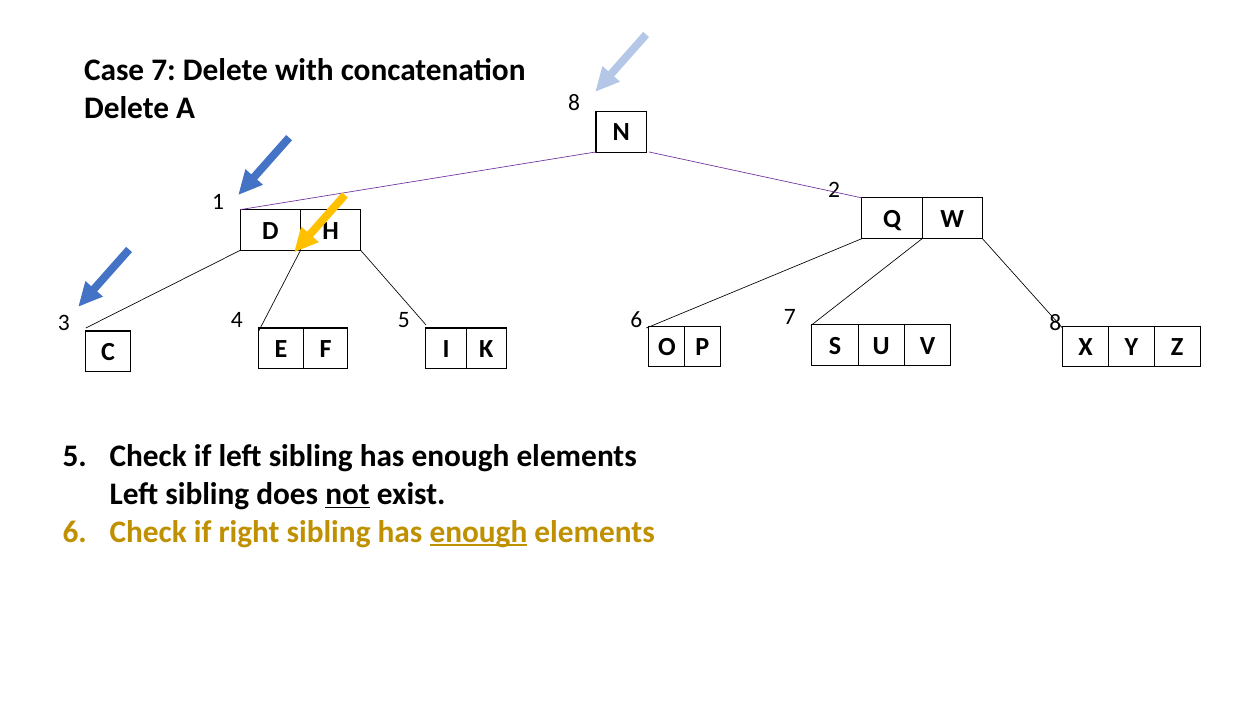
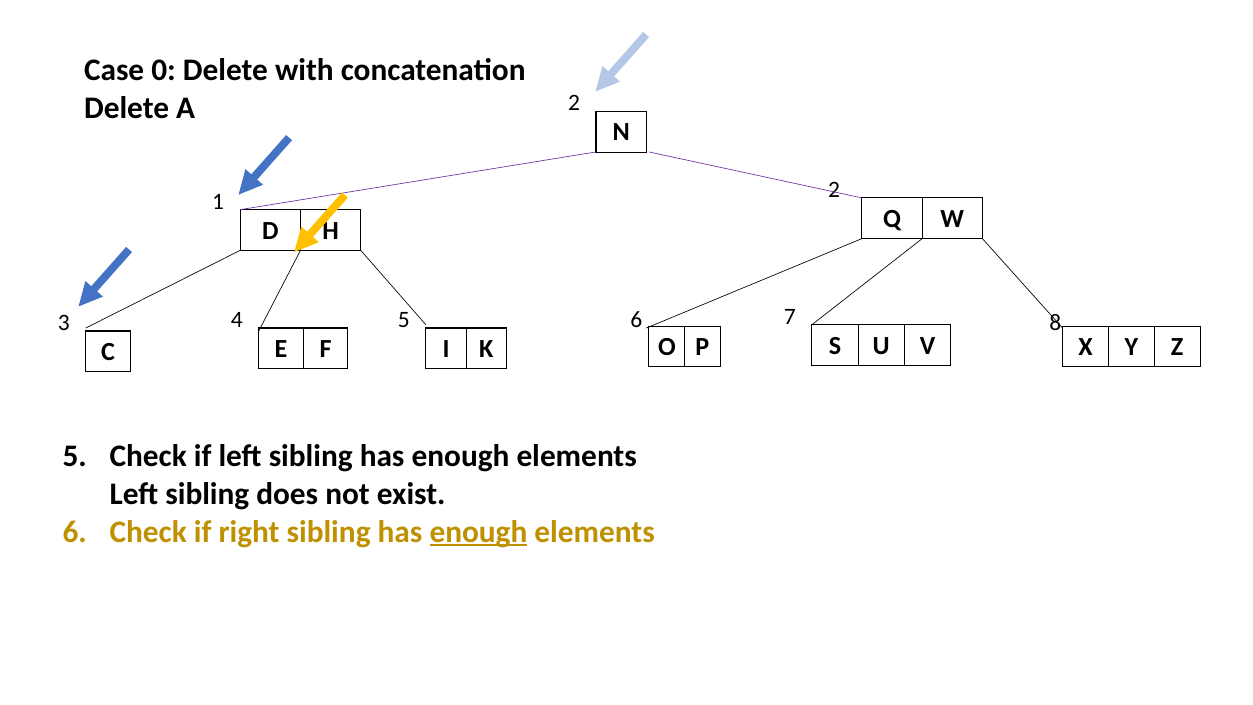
Case 7: 7 -> 0 (164, 70)
A 8: 8 -> 2 (574, 103)
not underline: present -> none (348, 494)
